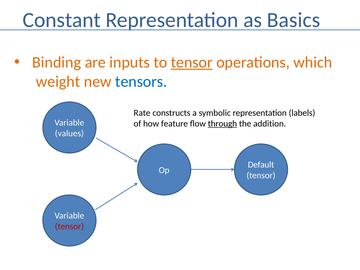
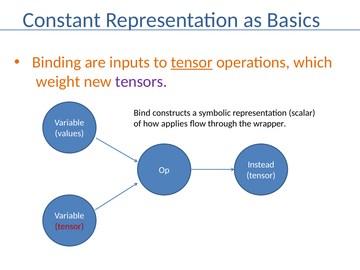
tensors colour: blue -> purple (141, 82)
Rate: Rate -> Bind (142, 113)
labels: labels -> scalar (302, 113)
feature: feature -> applies (174, 124)
through underline: present -> none (222, 124)
addition: addition -> wrapper (270, 124)
Default: Default -> Instead (261, 165)
